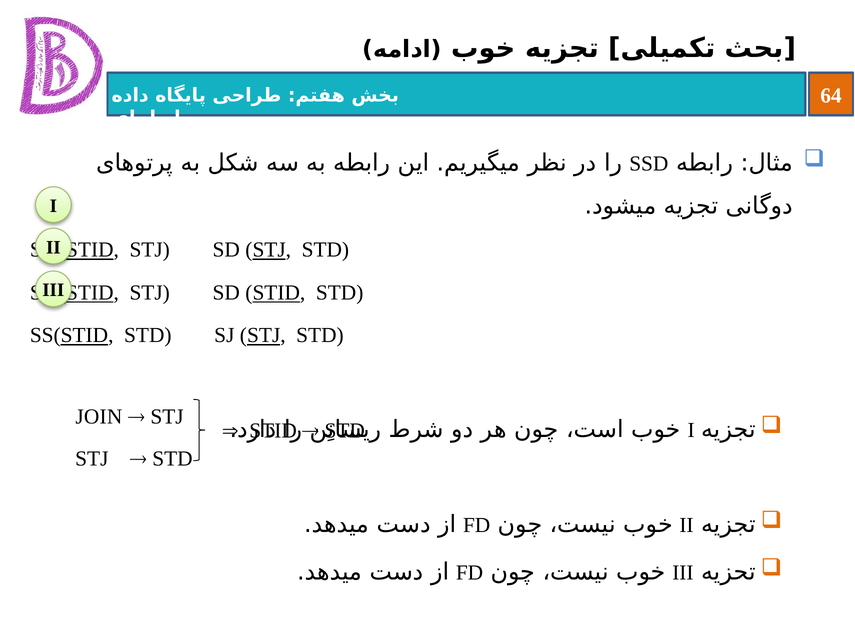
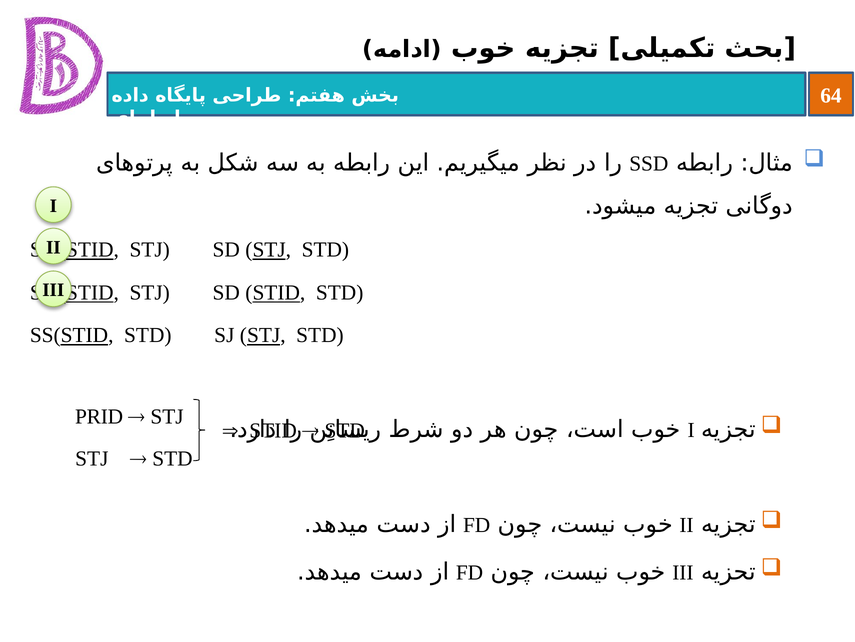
JOIN: JOIN -> PRID (99, 416)
